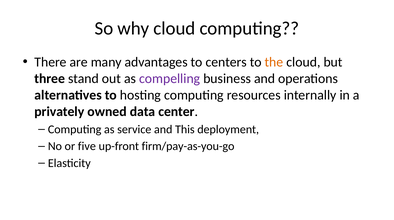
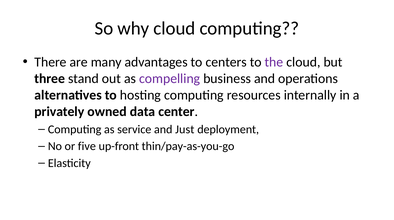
the colour: orange -> purple (274, 62)
This: This -> Just (185, 129)
firm/pay-as-you-go: firm/pay-as-you-go -> thin/pay-as-you-go (188, 146)
